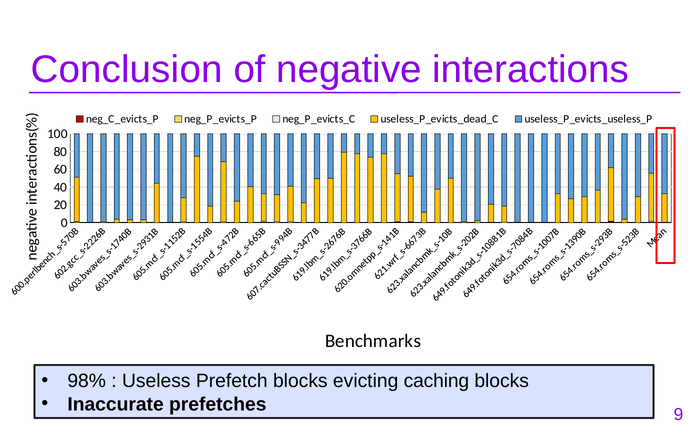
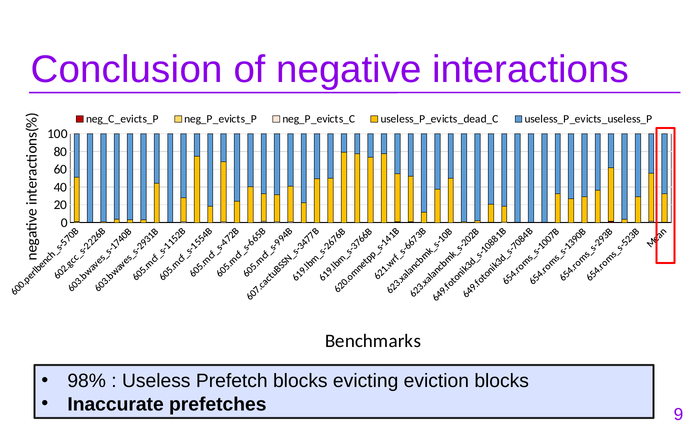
caching: caching -> eviction (436, 381)
